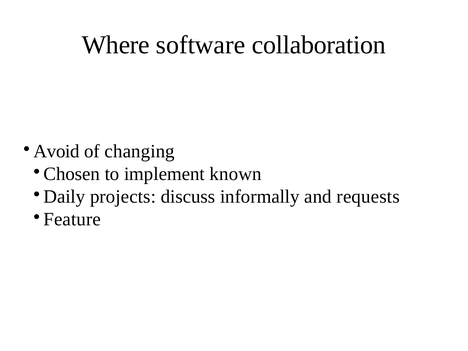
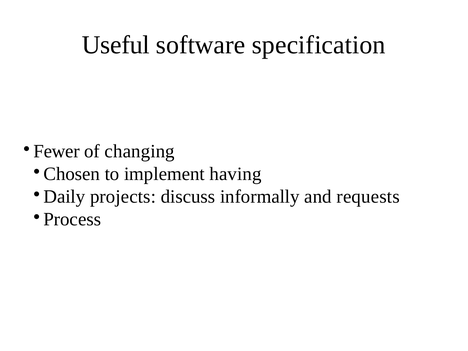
Where: Where -> Useful (116, 45)
collaboration: collaboration -> specification (319, 45)
Avoid: Avoid -> Fewer (57, 151)
known: known -> having (236, 174)
Feature: Feature -> Process (72, 219)
